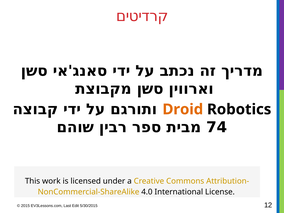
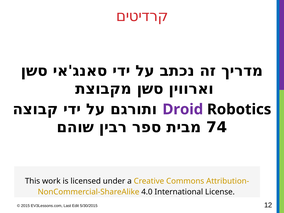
Droid colour: orange -> purple (183, 109)
